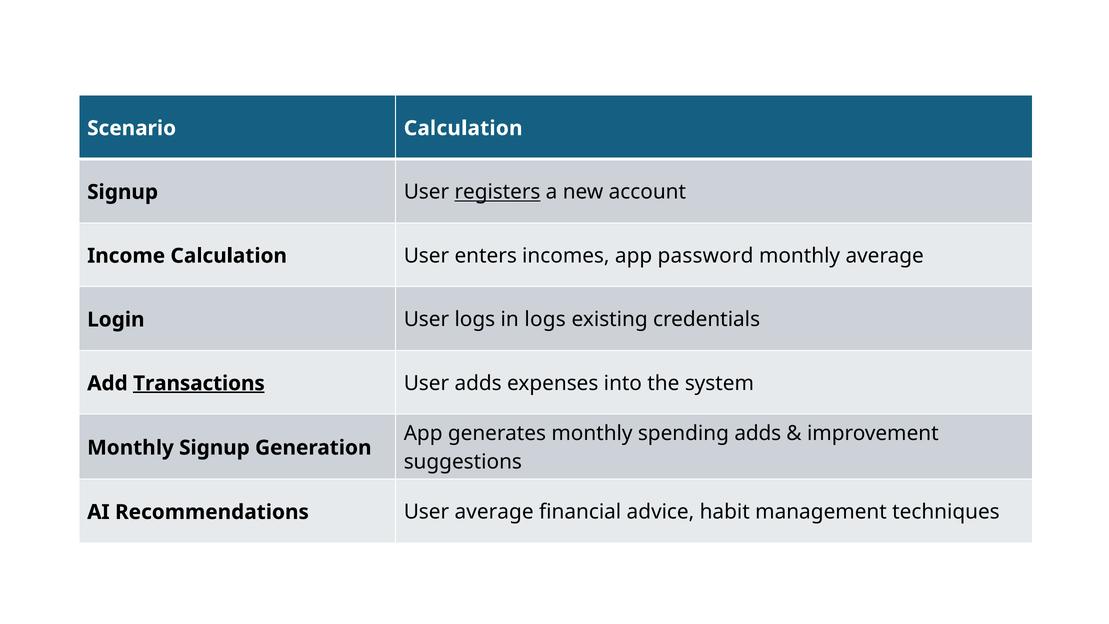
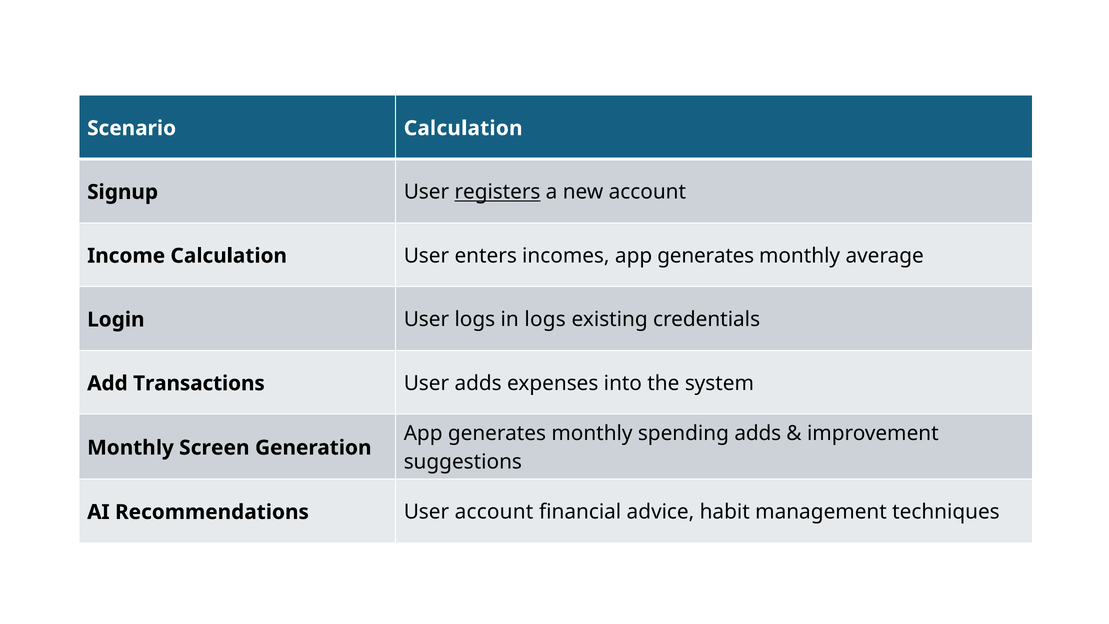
incomes app password: password -> generates (706, 256)
Transactions underline: present -> none (199, 383)
Monthly Signup: Signup -> Screen (214, 448)
User average: average -> account (494, 512)
